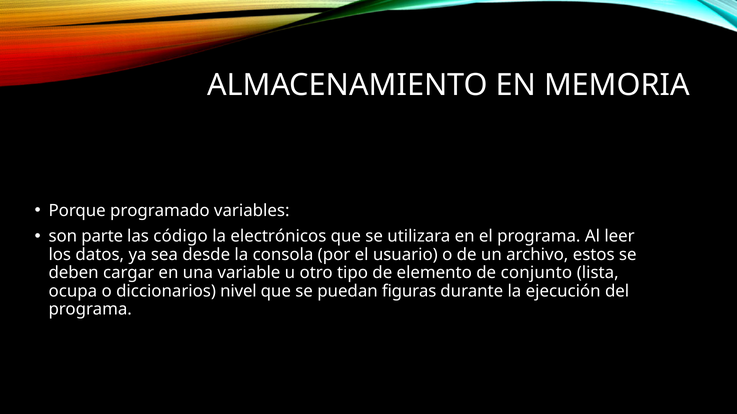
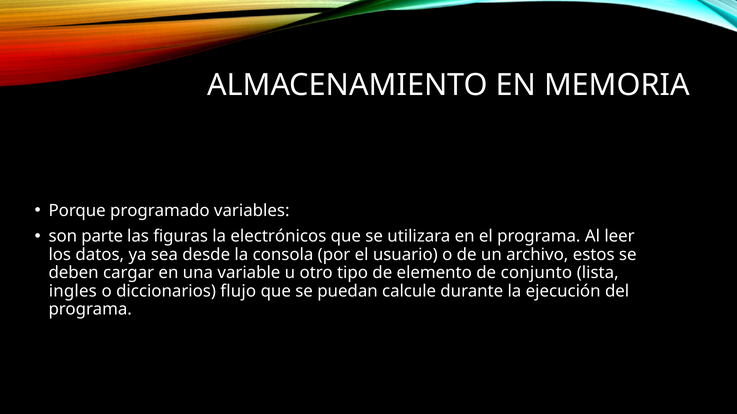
código: código -> figuras (181, 237)
ocupa: ocupa -> ingles (73, 291)
nivel: nivel -> flujo (238, 291)
figuras: figuras -> calcule (409, 291)
